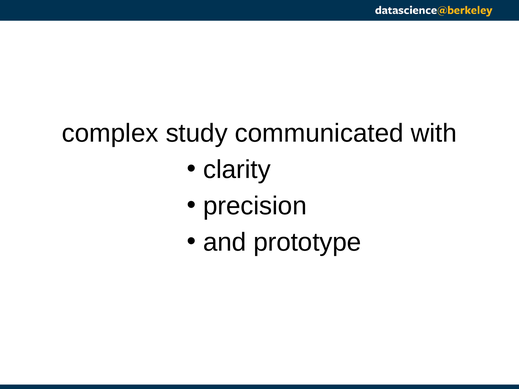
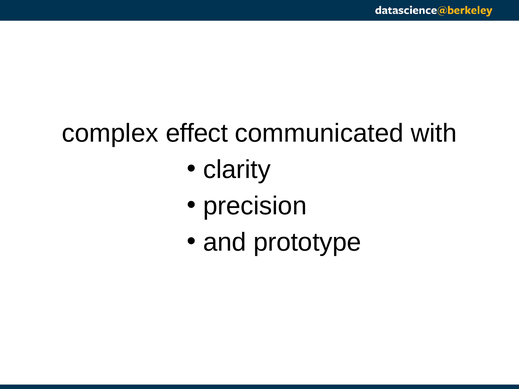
study: study -> effect (197, 133)
